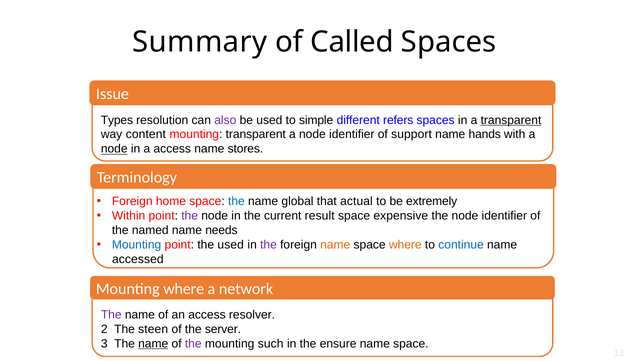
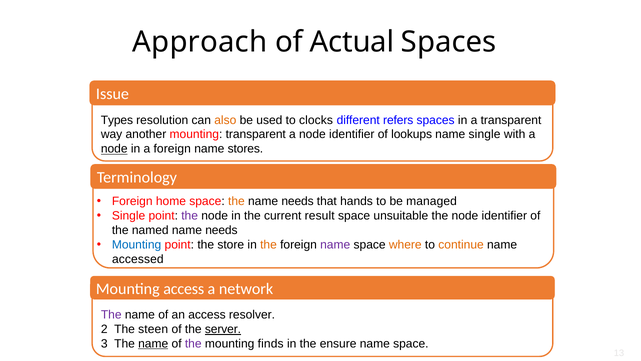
Summary: Summary -> Approach (200, 42)
Called: Called -> Actual (352, 42)
also colour: purple -> orange (225, 120)
simple: simple -> clocks (316, 120)
transparent underline: present -> none (511, 120)
content: content -> another (146, 134)
support: support -> lookups (412, 134)
name hands: hands -> single (485, 134)
a access: access -> foreign (172, 149)
the colour: blue -> orange (236, 201)
global: global -> needs (298, 201)
actual: actual -> hands (357, 201)
extremely: extremely -> managed (432, 201)
Within: Within -> Single (129, 216)
expensive: expensive -> unsuitable (401, 216)
the used: used -> store (231, 244)
the colour: purple -> orange (268, 244)
name colour: orange -> purple (335, 244)
continue colour: blue -> orange (461, 244)
Mounting where: where -> access (184, 288)
server underline: none -> present (223, 329)
such: such -> finds (271, 343)
